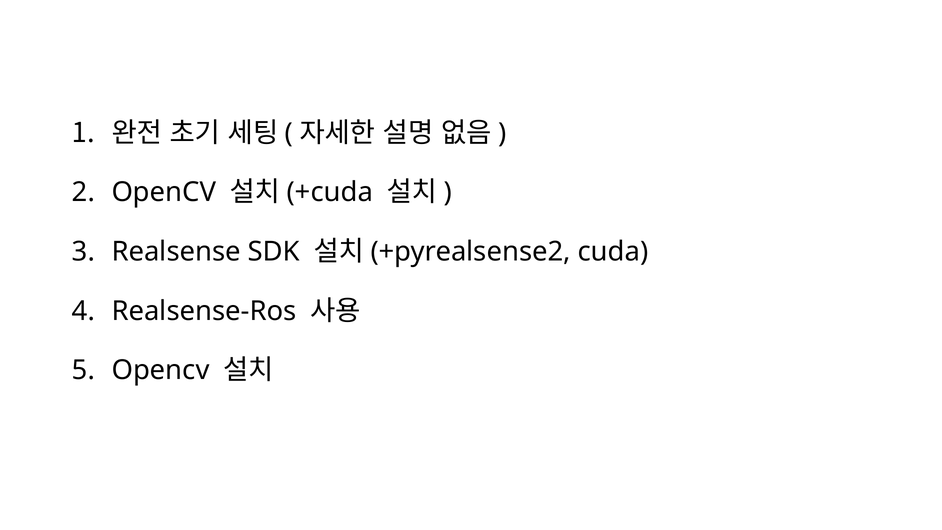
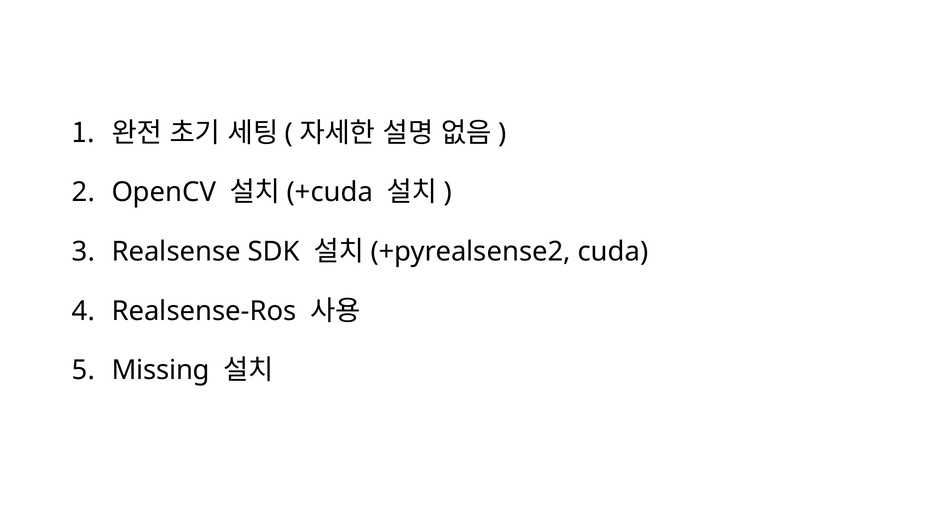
Opencv: Opencv -> Missing (161, 370)
